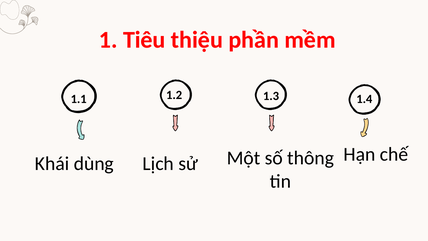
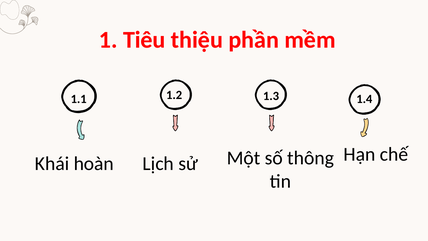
dùng: dùng -> hoàn (94, 164)
